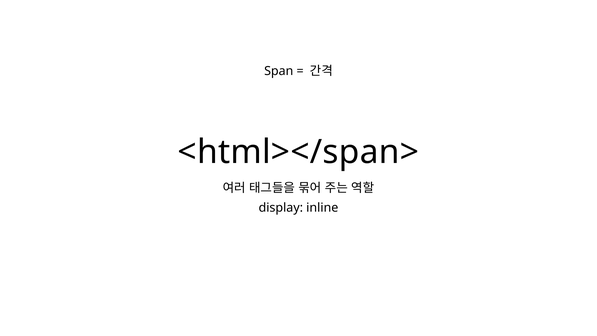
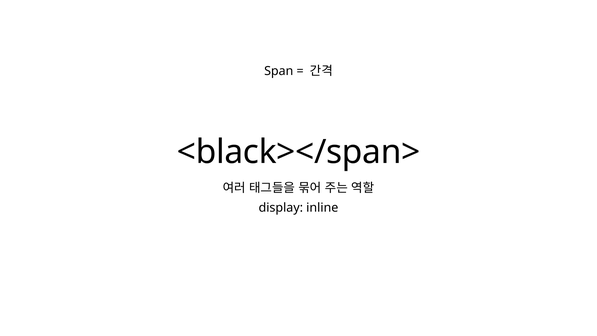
<html></span>: <html></span> -> <black></span> (299, 152)
